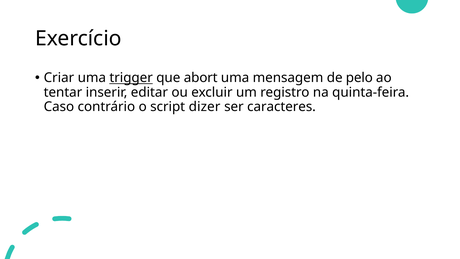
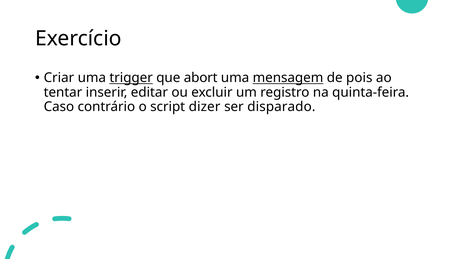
mensagem underline: none -> present (288, 78)
pelo: pelo -> pois (359, 78)
caracteres: caracteres -> disparado (281, 107)
